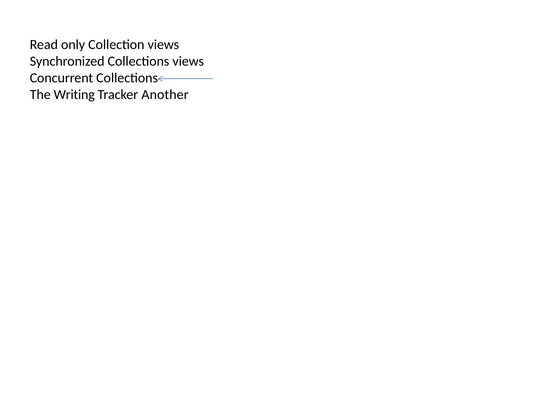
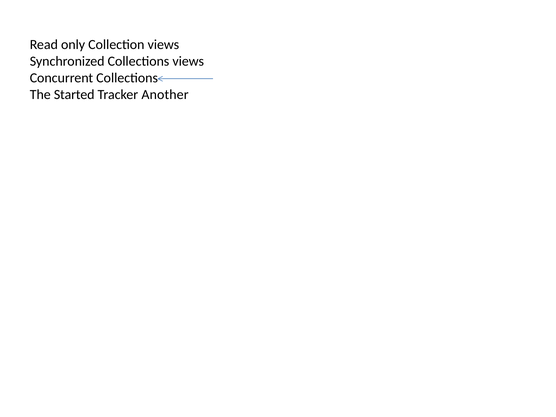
Writing: Writing -> Started (74, 95)
